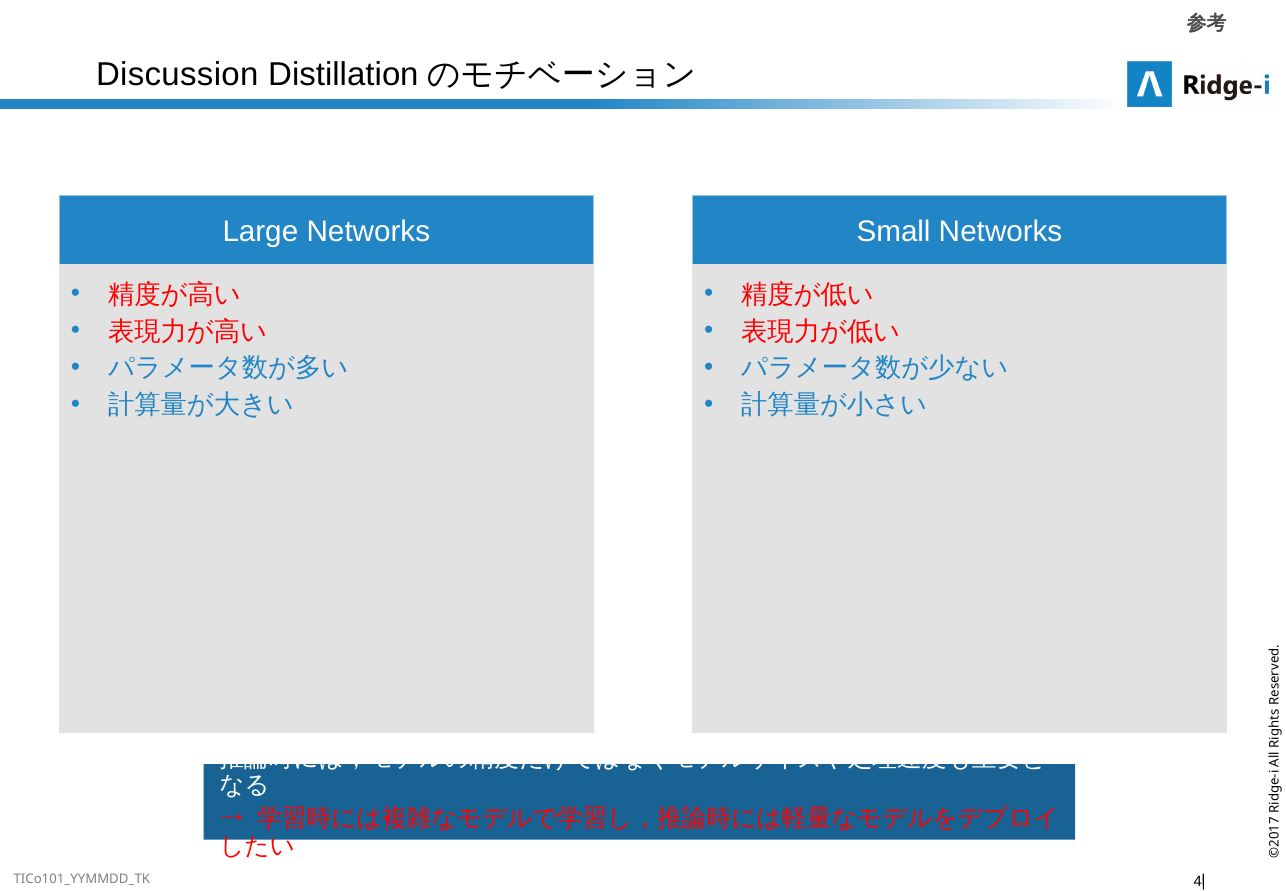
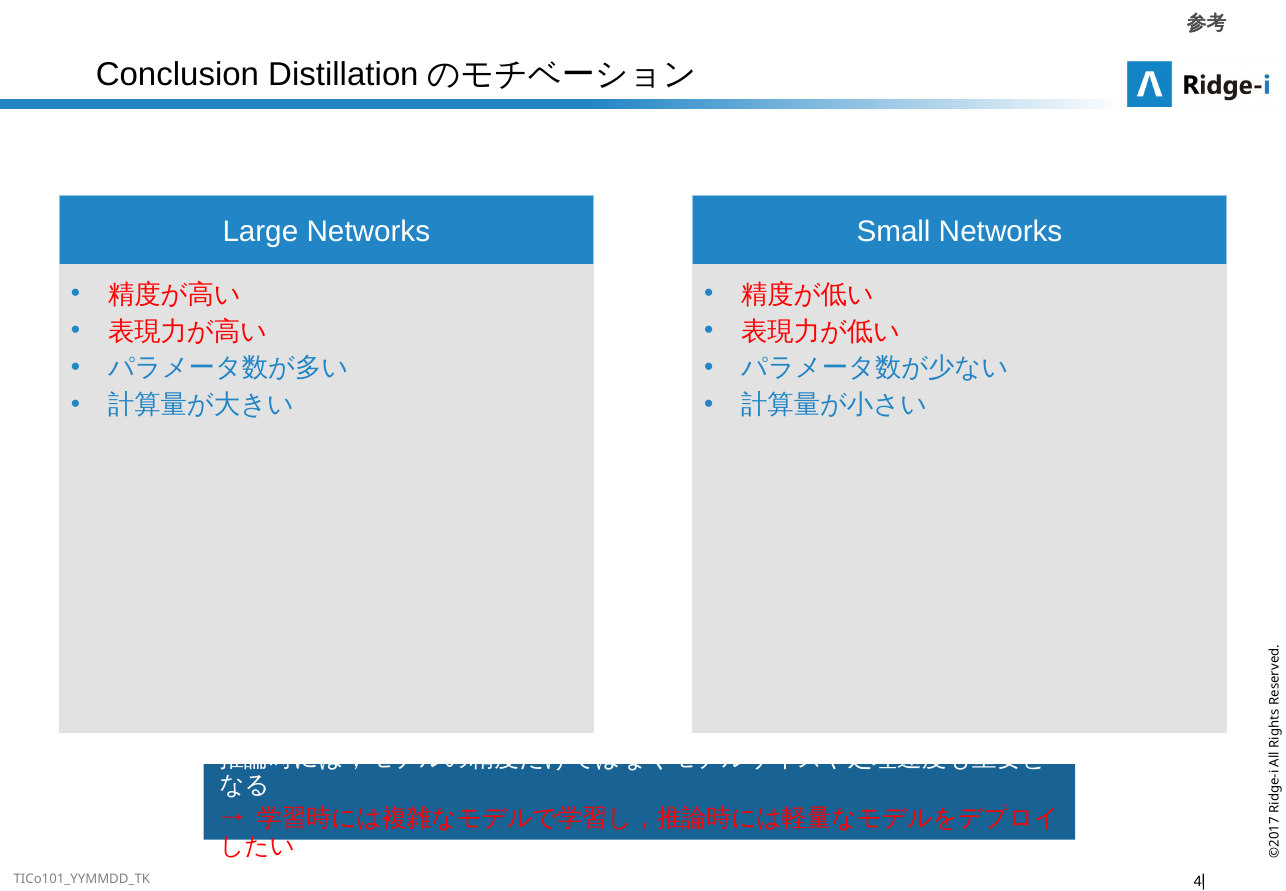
Discussion: Discussion -> Conclusion (177, 75)
